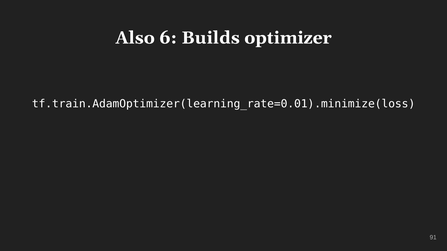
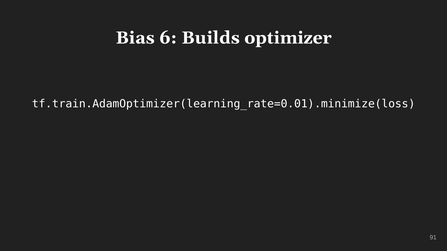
Also: Also -> Bias (135, 38)
